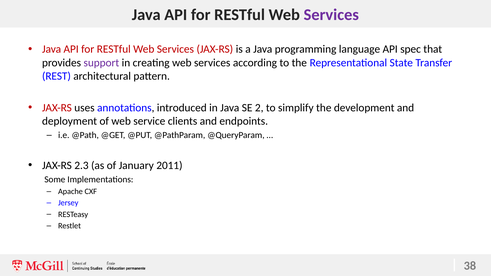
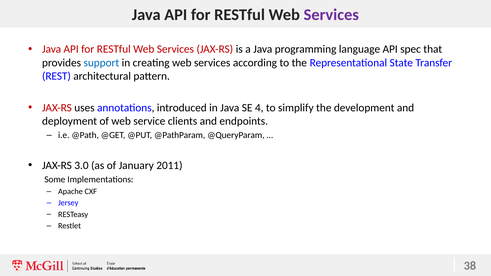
support colour: purple -> blue (101, 63)
2: 2 -> 4 (259, 108)
2.3: 2.3 -> 3.0 (81, 166)
